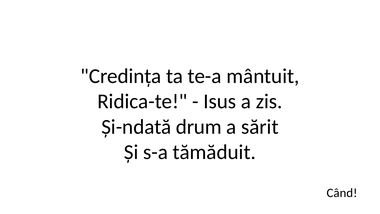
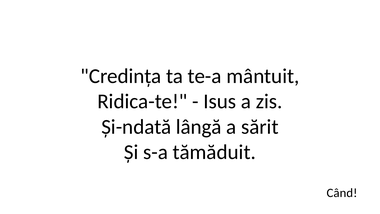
drum: drum -> lângă (199, 127)
